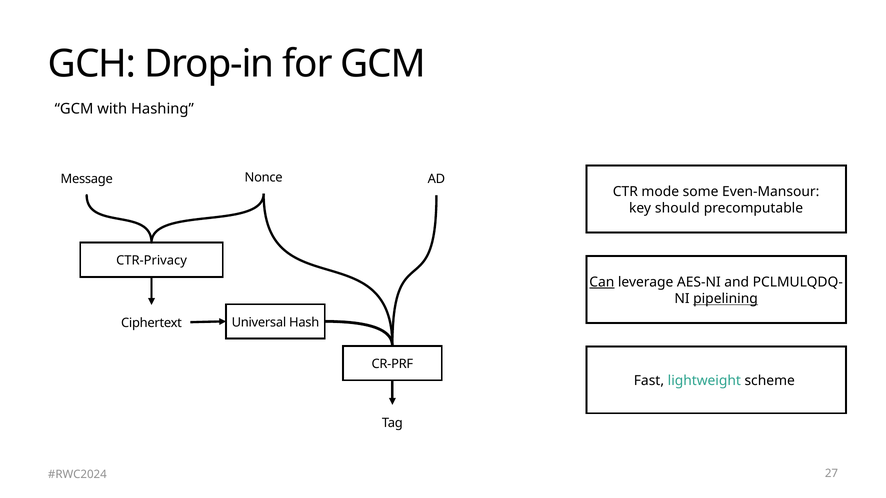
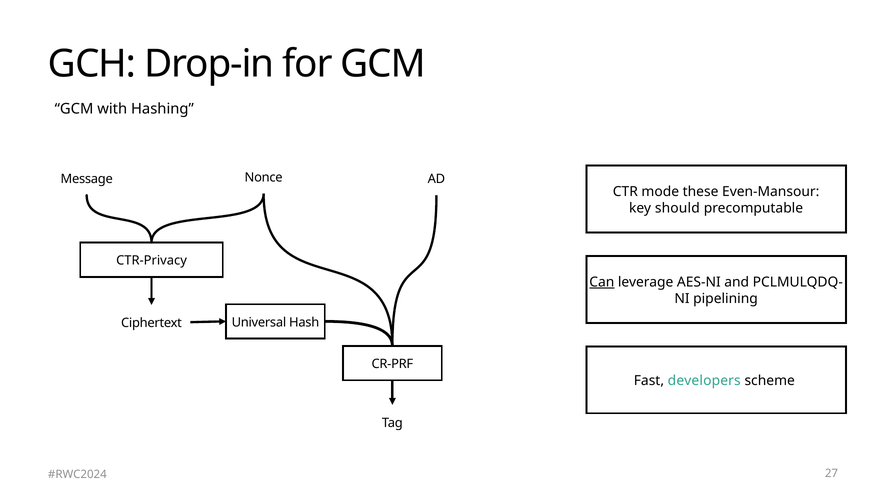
some: some -> these (701, 192)
pipelining underline: present -> none (726, 299)
lightweight: lightweight -> developers (704, 381)
